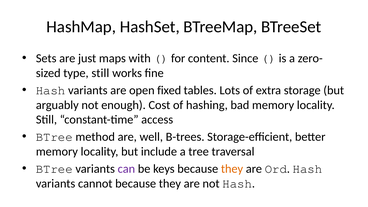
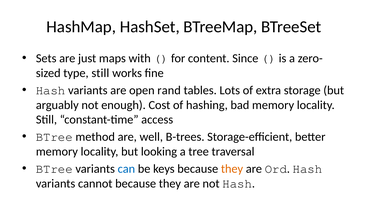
fixed: fixed -> rand (169, 90)
include: include -> looking (159, 152)
can colour: purple -> blue (126, 169)
